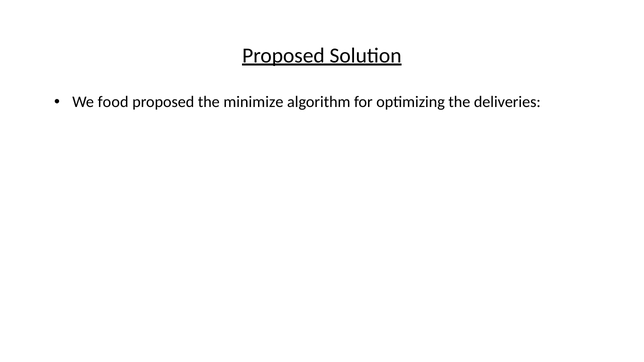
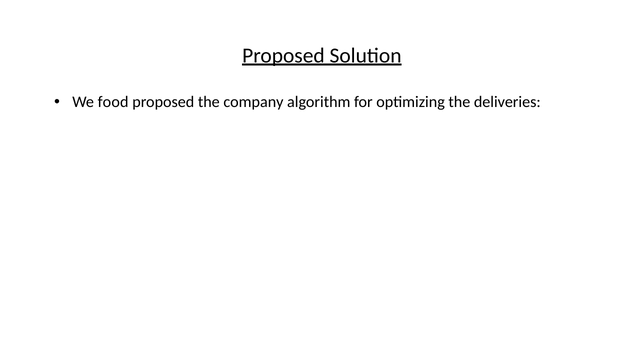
minimize: minimize -> company (253, 102)
